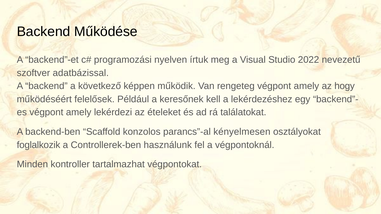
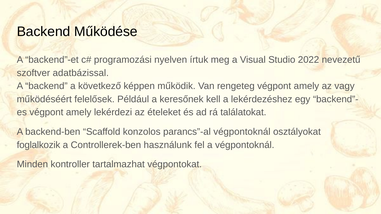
hogy: hogy -> vagy (345, 86)
parancs”-al kényelmesen: kényelmesen -> végpontoknál (242, 132)
